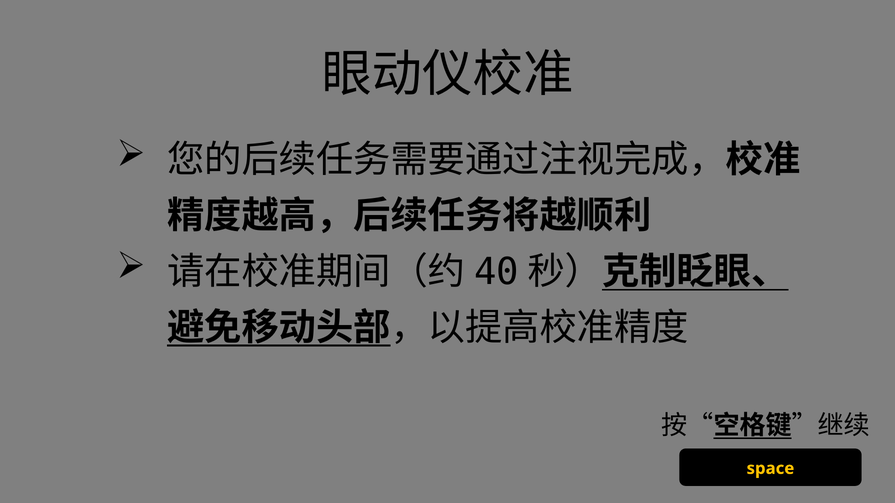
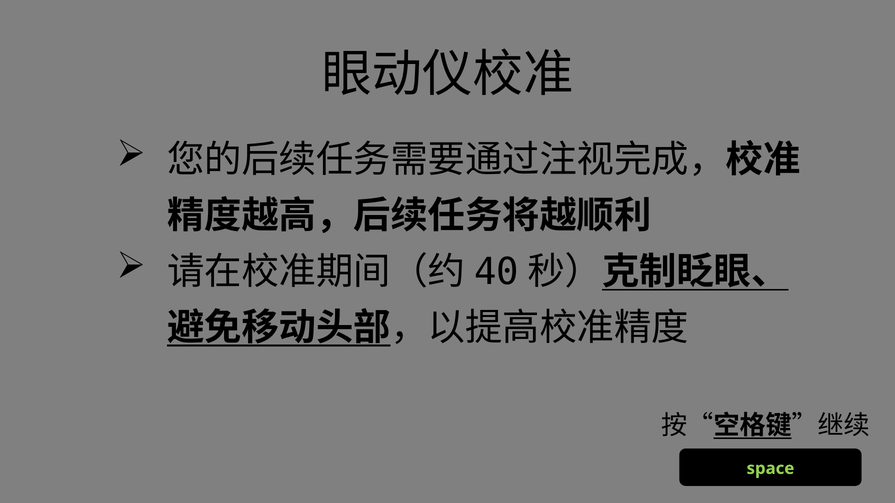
space colour: yellow -> light green (770, 469)
